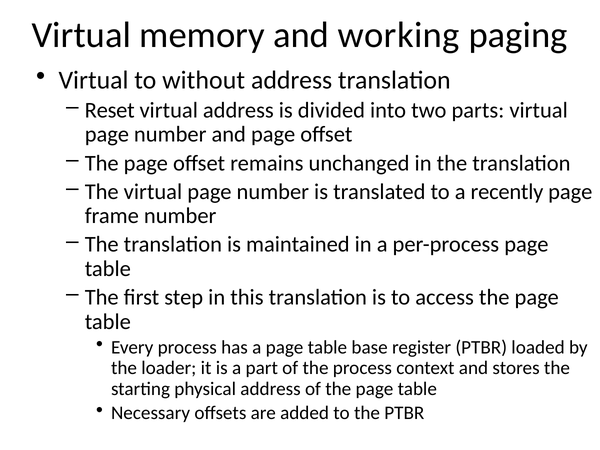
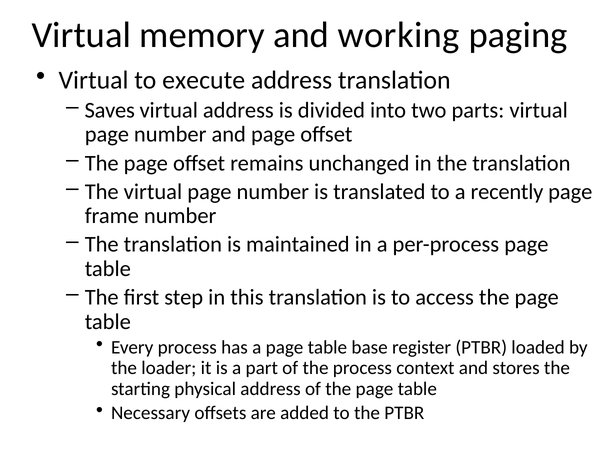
without: without -> execute (204, 80)
Reset: Reset -> Saves (110, 110)
